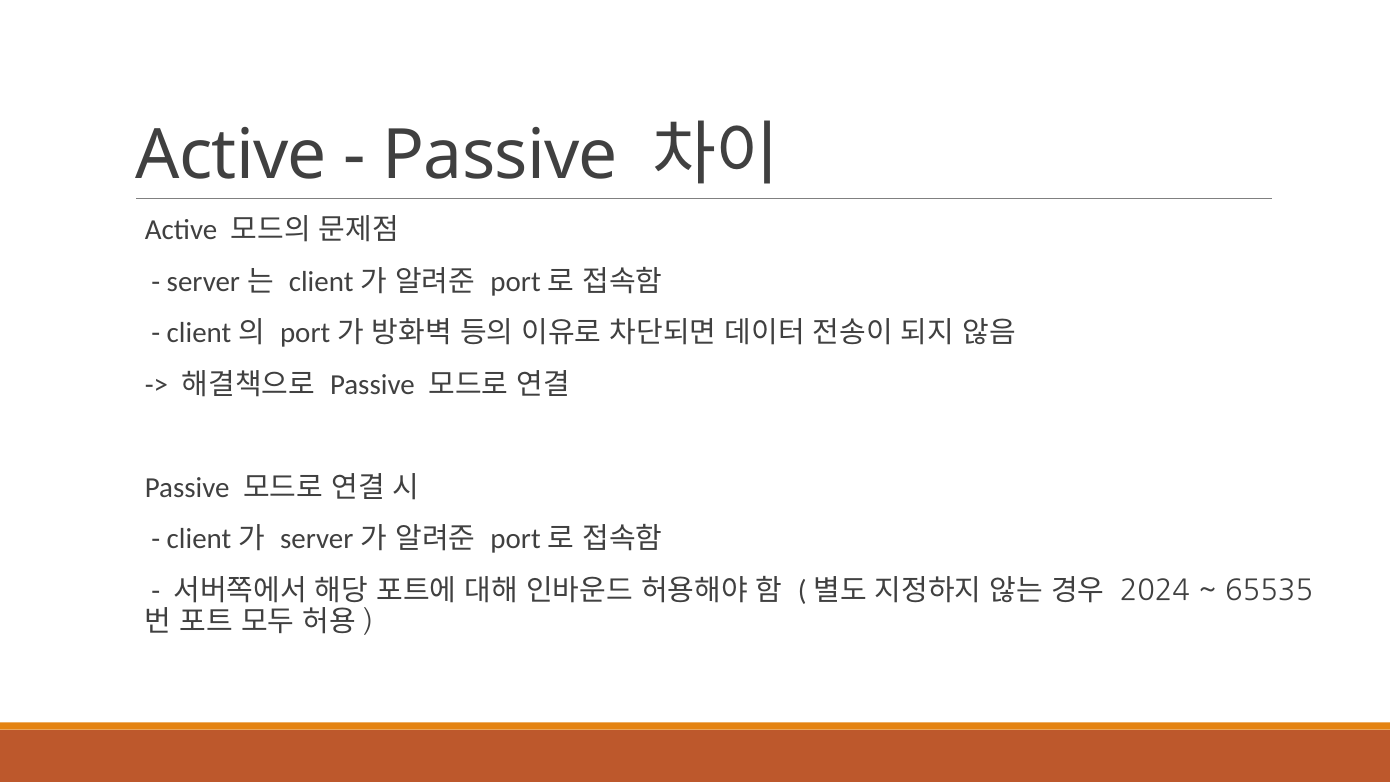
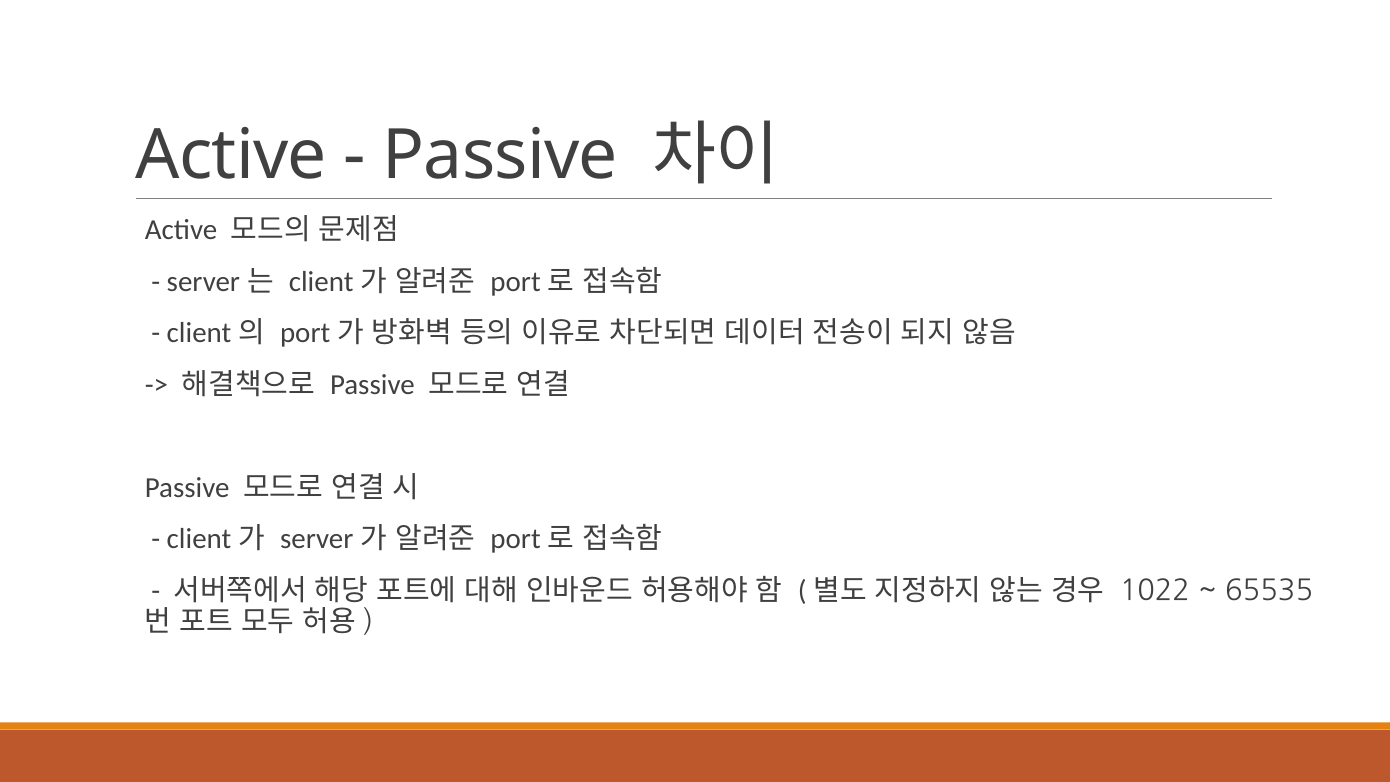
2024: 2024 -> 1022 (1155, 591)
